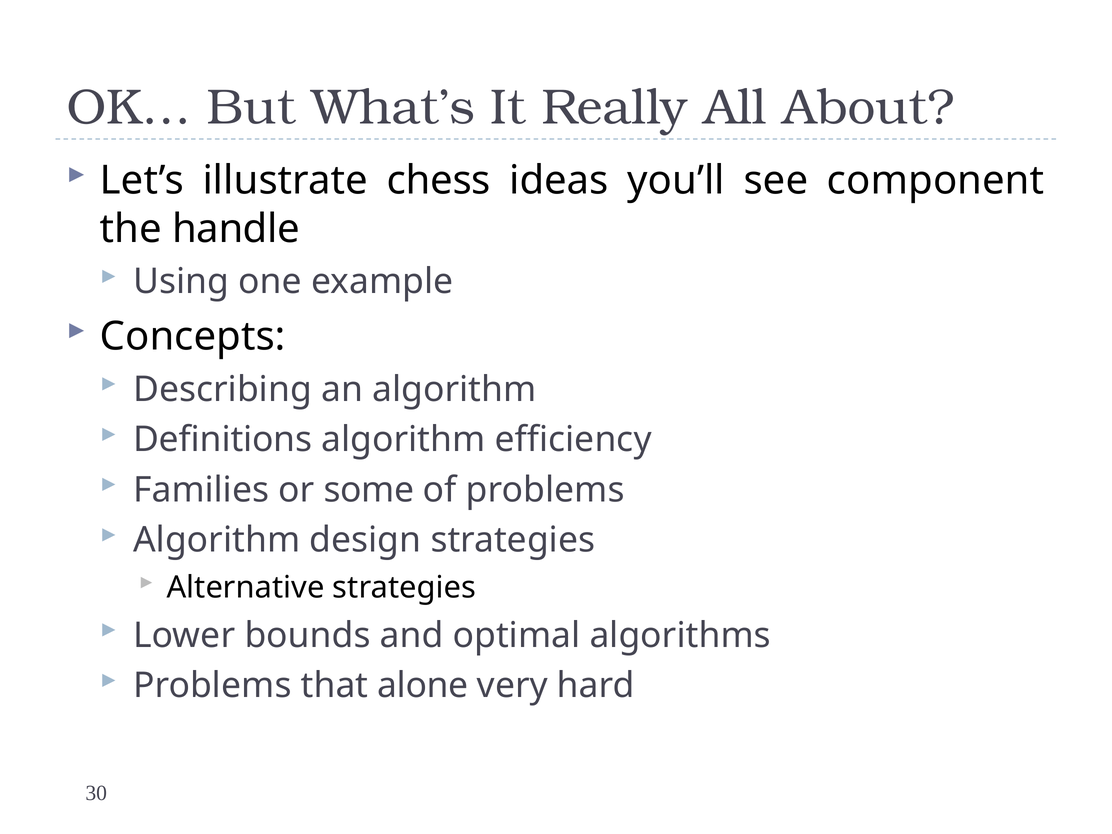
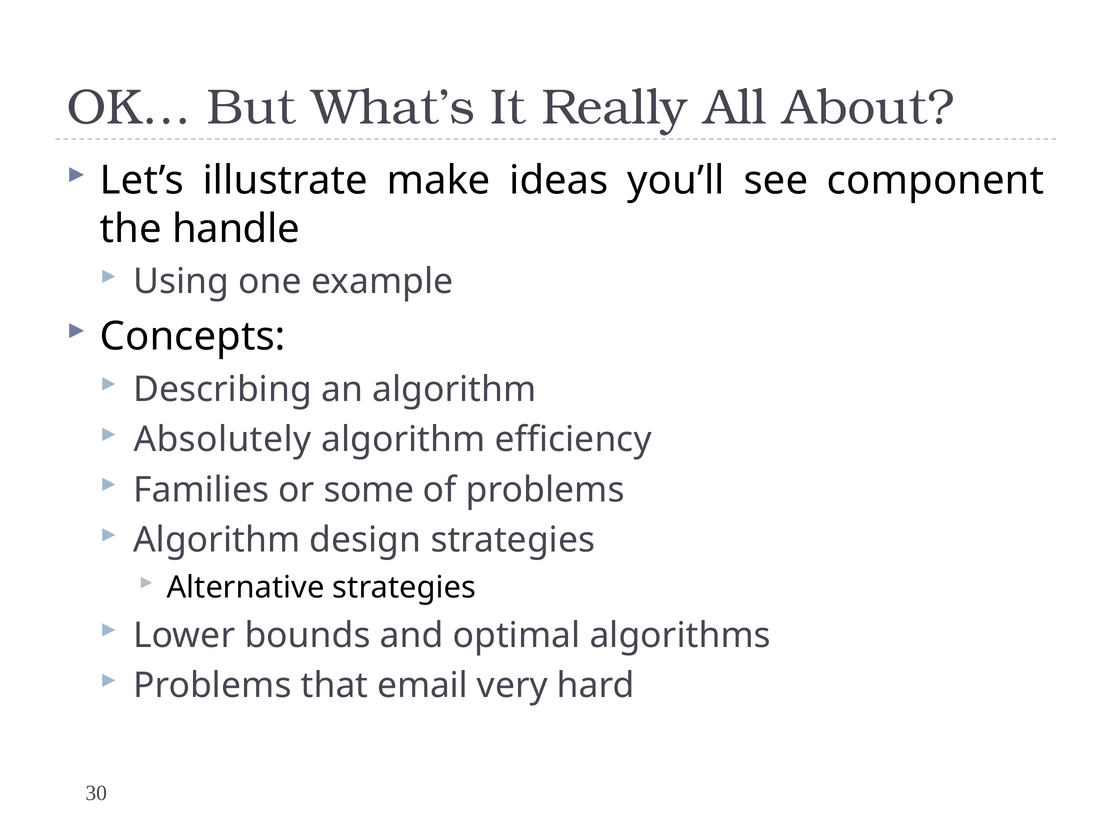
chess: chess -> make (439, 181)
Definitions: Definitions -> Absolutely (222, 440)
alone: alone -> email (423, 686)
